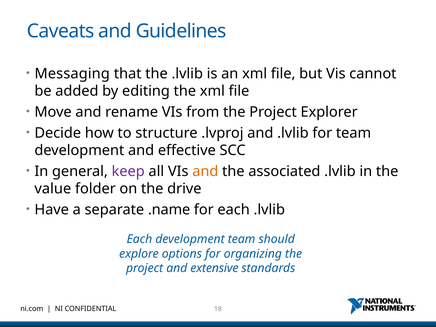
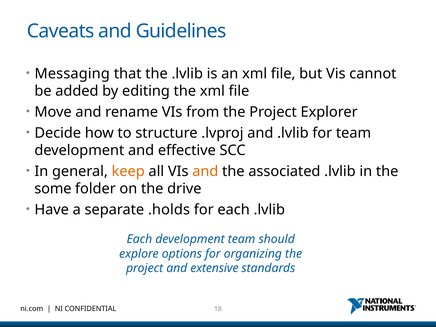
keep colour: purple -> orange (128, 171)
value: value -> some (53, 189)
.name: .name -> .holds (169, 210)
